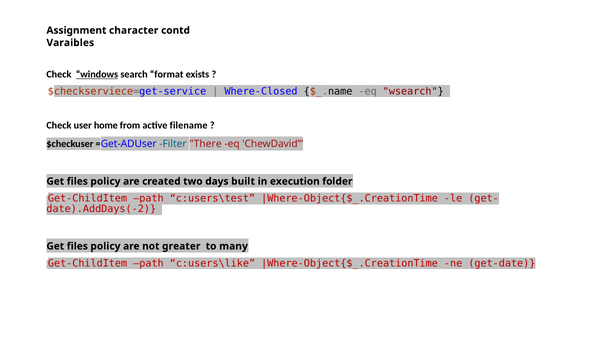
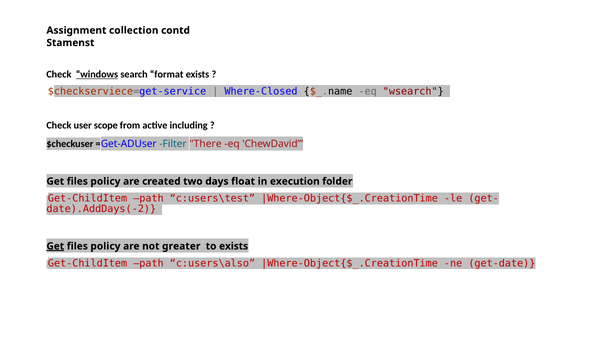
character: character -> collection (134, 30)
Varaibles: Varaibles -> Stamenst (70, 43)
home: home -> scope (106, 126)
filename: filename -> including (189, 126)
built: built -> float (243, 182)
Get underline: none -> present (55, 247)
to many: many -> exists (234, 247)
c:users\like: c:users\like -> c:users\also (212, 264)
